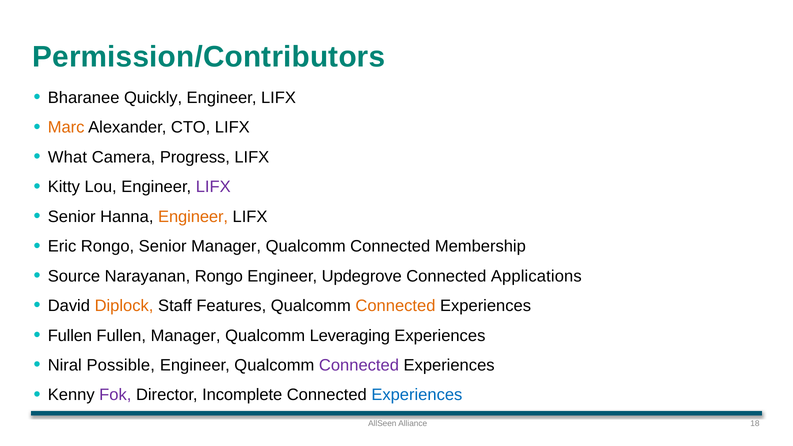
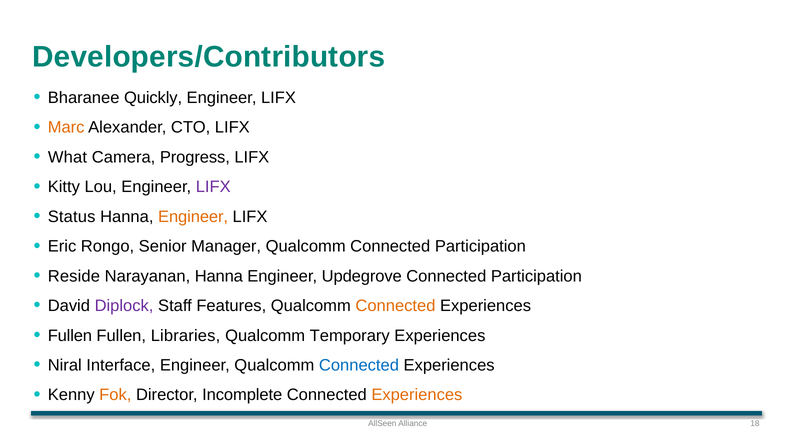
Permission/Contributors: Permission/Contributors -> Developers/Contributors (209, 57)
Senior: Senior -> Status (72, 217)
Qualcomm Connected Membership: Membership -> Participation (480, 246)
Source: Source -> Reside (74, 276)
Narayanan Rongo: Rongo -> Hanna (219, 276)
Applications: Applications -> Participation (536, 276)
Diplock colour: orange -> purple (124, 306)
Fullen Manager: Manager -> Libraries (185, 336)
Leveraging: Leveraging -> Temporary (350, 336)
Possible: Possible -> Interface (121, 365)
Connected colour: purple -> blue (359, 365)
Fok colour: purple -> orange (115, 395)
Experiences colour: blue -> orange (417, 395)
